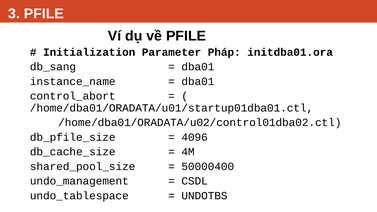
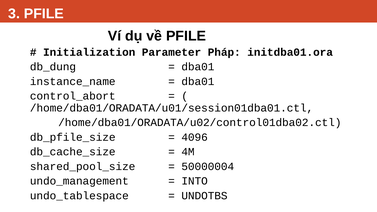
db_sang: db_sang -> db_dung (53, 67)
/home/dba01/ORADATA/u01/startup01dba01.ctl: /home/dba01/ORADATA/u01/startup01dba01.ctl -> /home/dba01/ORADATA/u01/session01dba01.ctl (172, 108)
50000400: 50000400 -> 50000004 (208, 166)
CSDL: CSDL -> INTO (195, 181)
